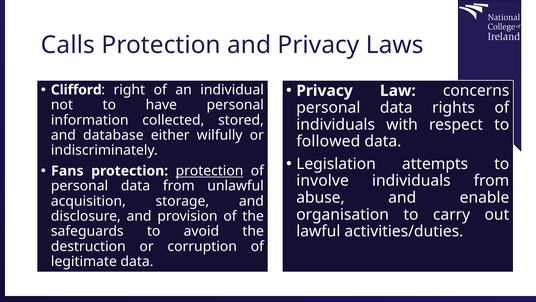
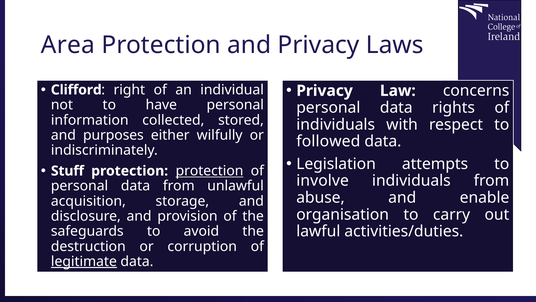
Calls: Calls -> Area (68, 45)
database: database -> purposes (113, 135)
Fans: Fans -> Stuff (67, 171)
legitimate underline: none -> present (84, 261)
